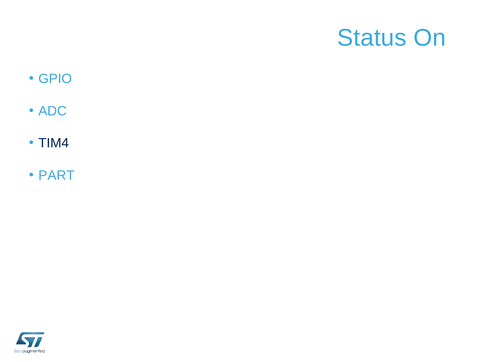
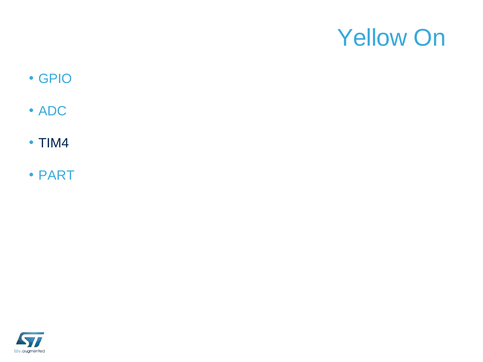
Status: Status -> Yellow (372, 38)
